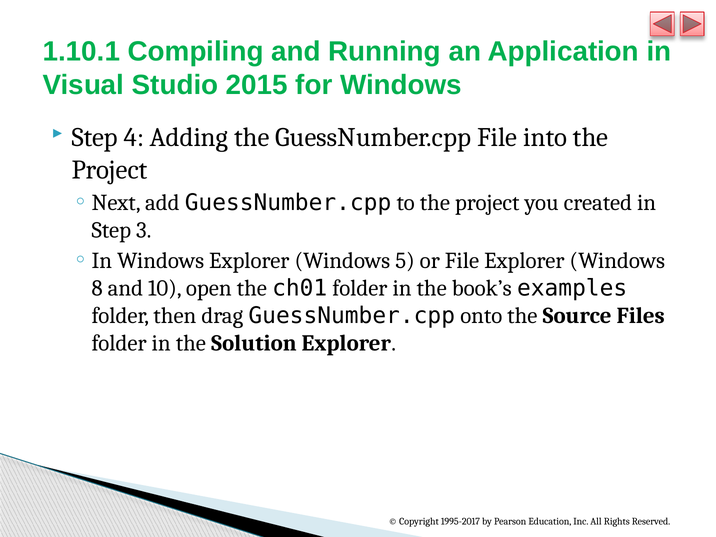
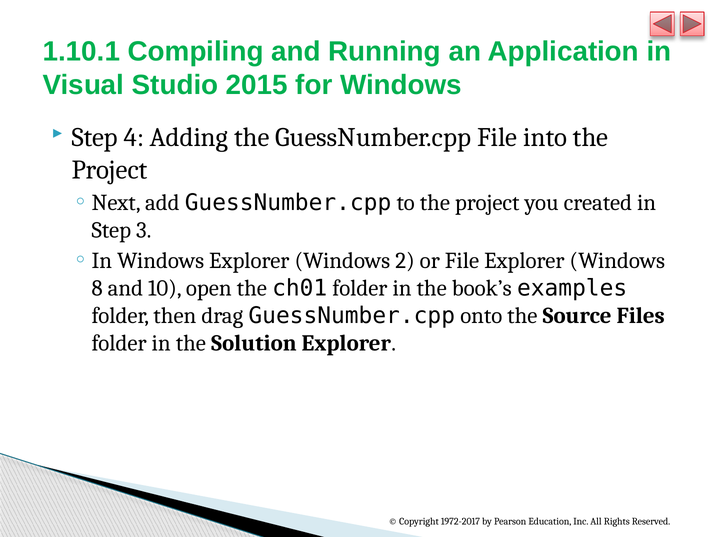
5: 5 -> 2 (405, 261)
1995-2017: 1995-2017 -> 1972-2017 (460, 522)
